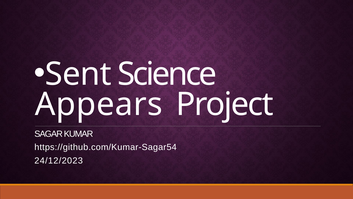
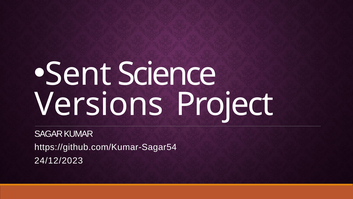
Appears: Appears -> Versions (99, 104)
